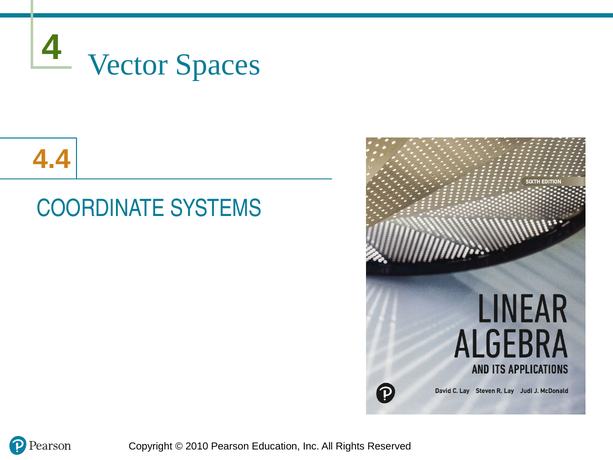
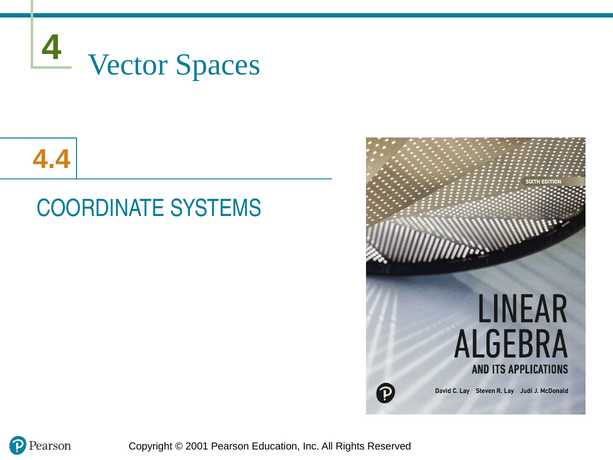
2010: 2010 -> 2001 (197, 446)
